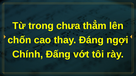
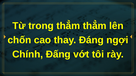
trong chưa: chưa -> thẳm (68, 26)
